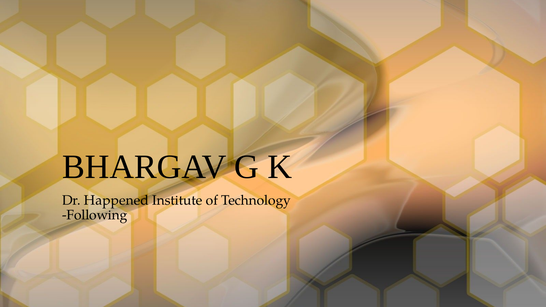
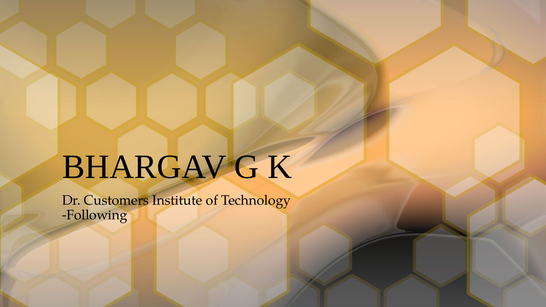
Happened: Happened -> Customers (116, 200)
